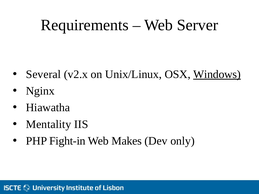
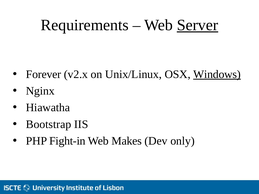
Server underline: none -> present (198, 25)
Several: Several -> Forever (44, 74)
Mentality: Mentality -> Bootstrap (49, 124)
